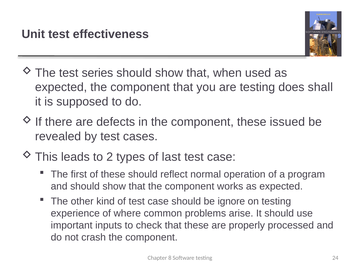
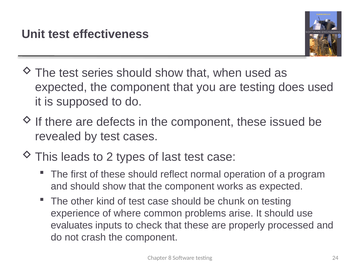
does shall: shall -> used (320, 87)
ignore: ignore -> chunk (231, 201)
important: important -> evaluates (72, 225)
